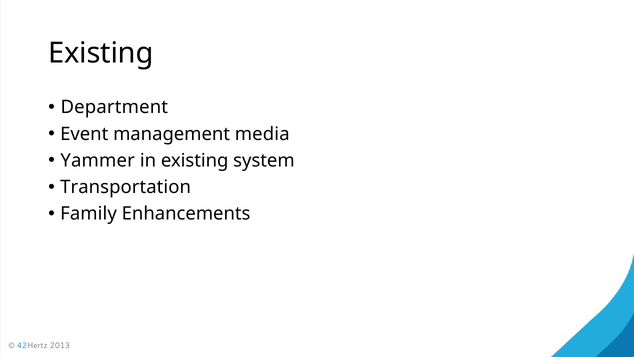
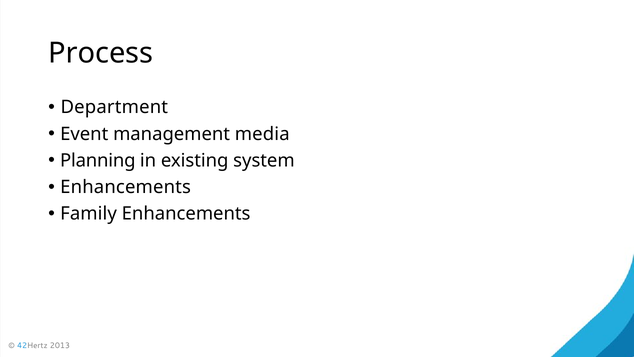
Existing: Existing -> Process (101, 53)
Yammer: Yammer -> Planning (98, 160)
Transportation: Transportation -> Enhancements (126, 187)
